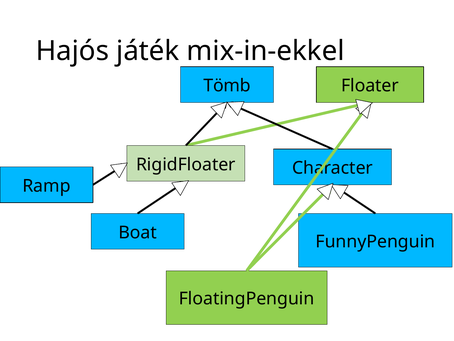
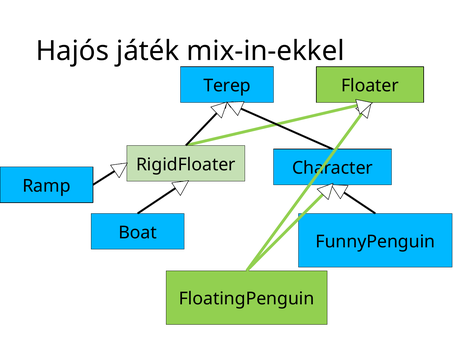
Tömb: Tömb -> Terep (227, 86)
